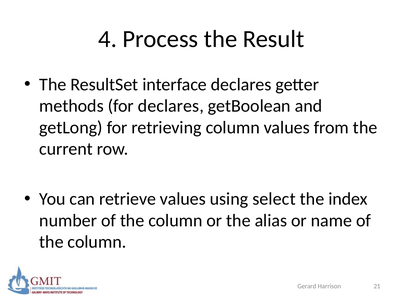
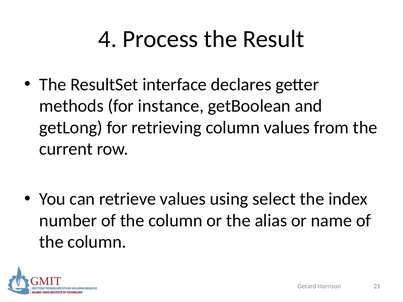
for declares: declares -> instance (171, 106)
